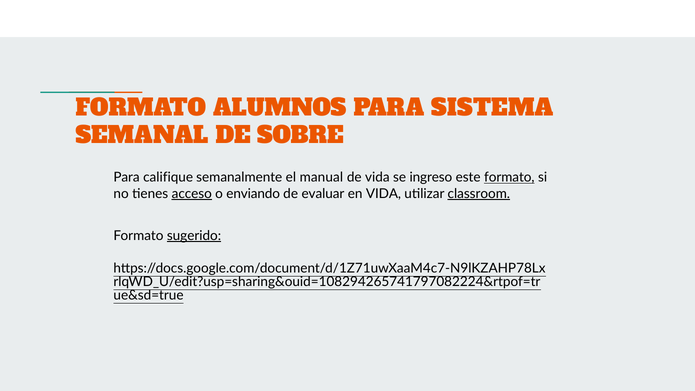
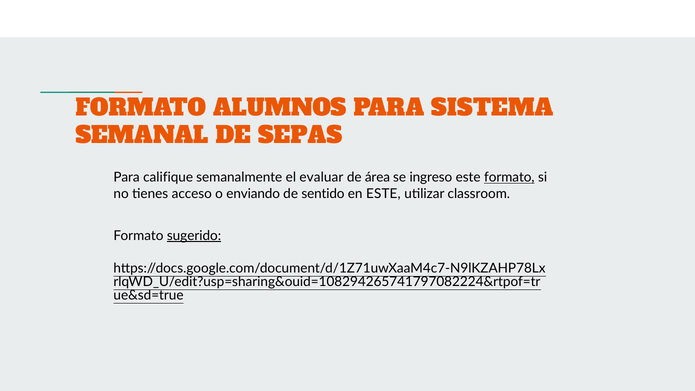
SOBRE: SOBRE -> SEPAS (300, 136)
manual: manual -> evaluar (321, 177)
de vida: vida -> área (377, 177)
acceso underline: present -> none (192, 194)
evaluar: evaluar -> sentido (323, 194)
en VIDA: VIDA -> ESTE (383, 194)
classroom underline: present -> none (479, 194)
